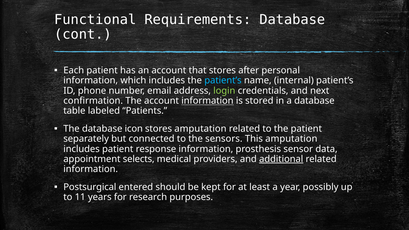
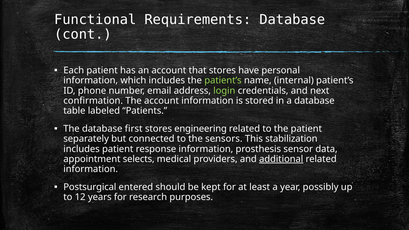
after: after -> have (249, 70)
patient’s colour: light blue -> light green (223, 81)
information underline: present -> none (207, 101)
icon: icon -> first (134, 129)
stores amputation: amputation -> engineering (201, 129)
This amputation: amputation -> stabilization (291, 139)
11: 11 -> 12 (80, 197)
